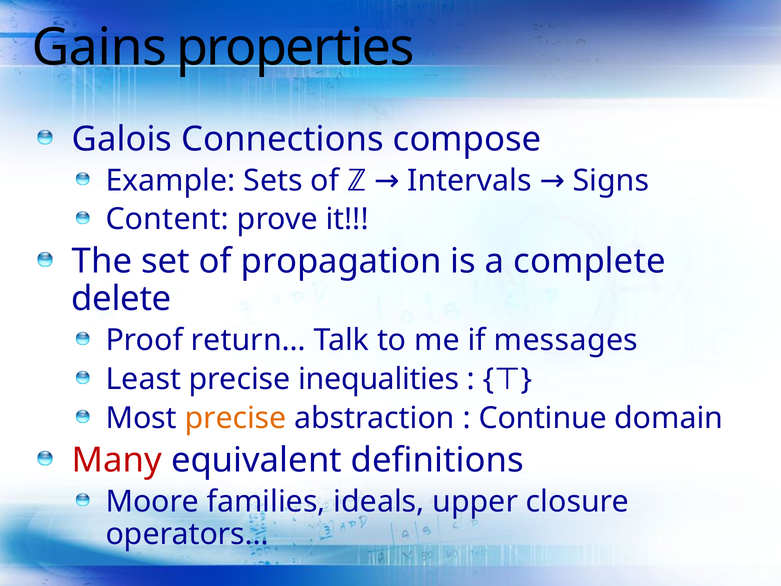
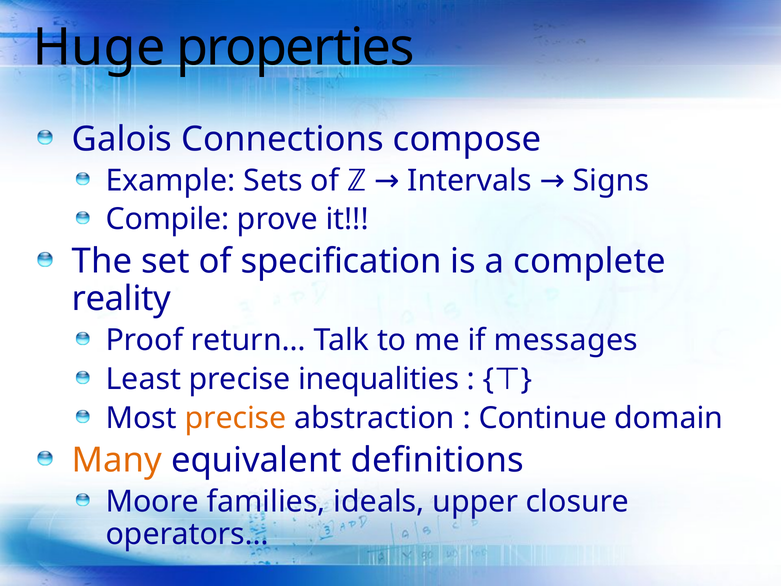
Gains: Gains -> Huge (99, 47)
Content: Content -> Compile (167, 219)
propagation: propagation -> specification (341, 261)
delete: delete -> reality (121, 299)
Many colour: red -> orange (117, 460)
